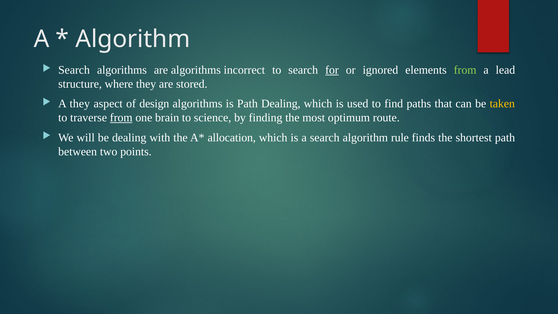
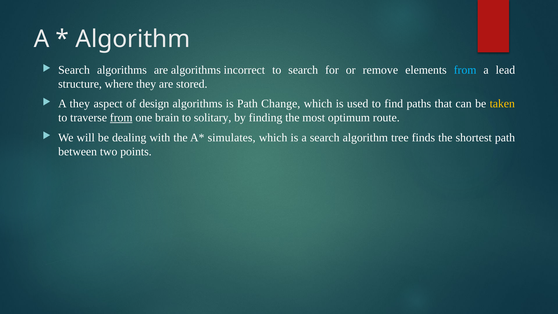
for underline: present -> none (332, 70)
ignored: ignored -> remove (380, 70)
from colour: light green -> light blue (465, 70)
Path Dealing: Dealing -> Change (281, 104)
science: science -> solitary (213, 118)
allocation: allocation -> simulates (232, 137)
rule: rule -> tree (400, 137)
